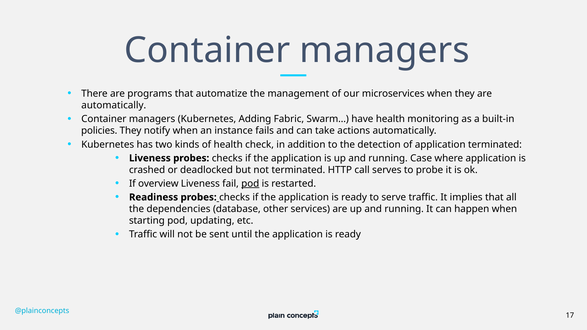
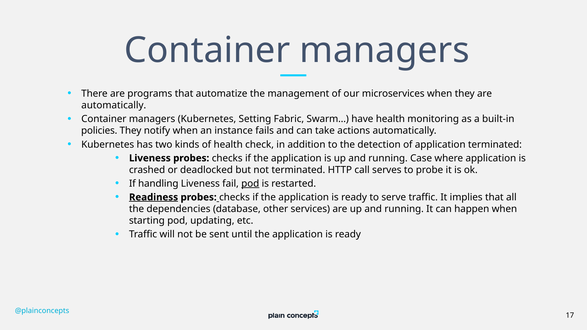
Adding: Adding -> Setting (255, 119)
overview: overview -> handling (158, 184)
Readiness underline: none -> present (154, 197)
